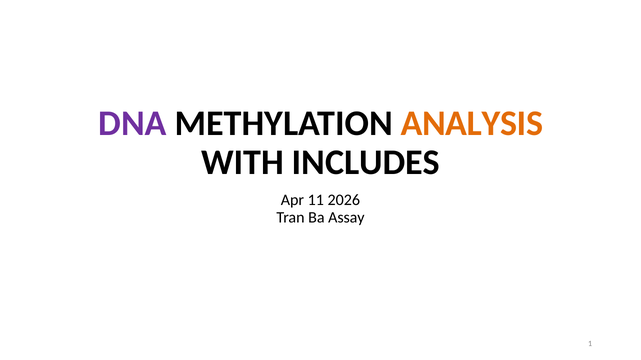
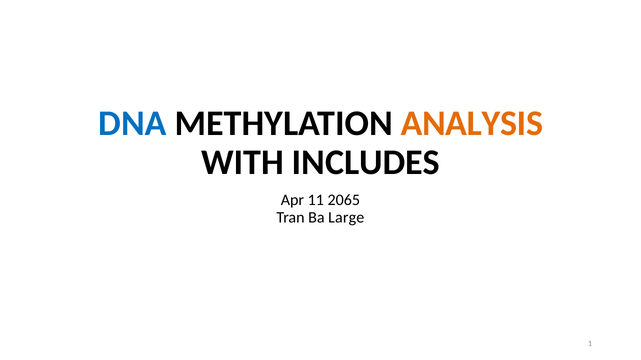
DNA colour: purple -> blue (132, 124)
2026: 2026 -> 2065 (344, 200)
Assay: Assay -> Large (346, 218)
